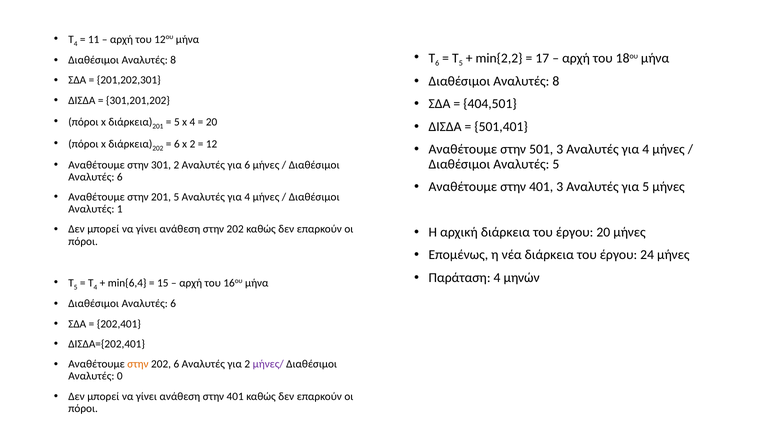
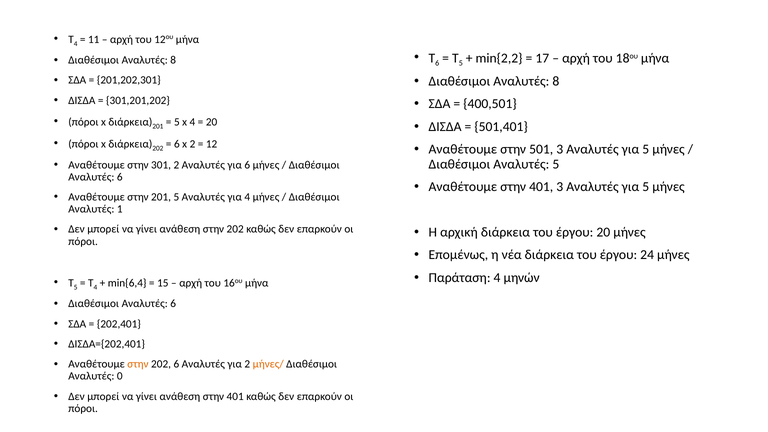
404,501: 404,501 -> 400,501 (490, 104)
4: 4 -> 5 (646, 149)
μήνες/ colour: purple -> orange (268, 364)
